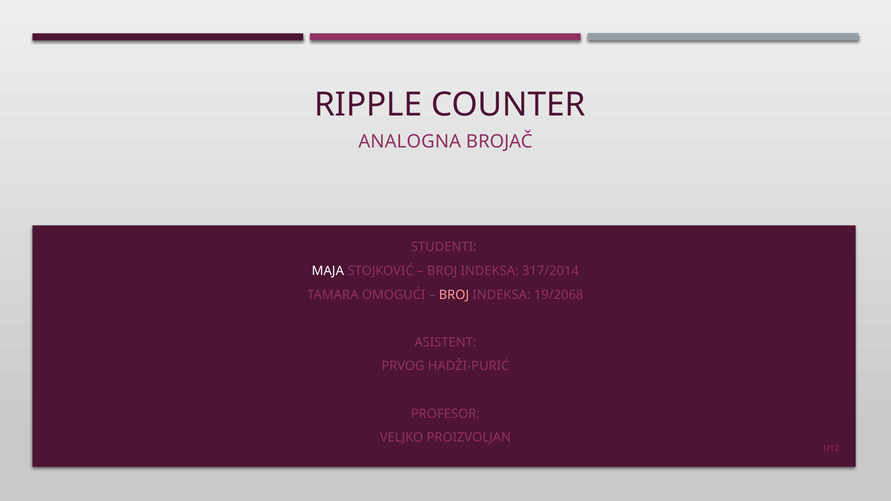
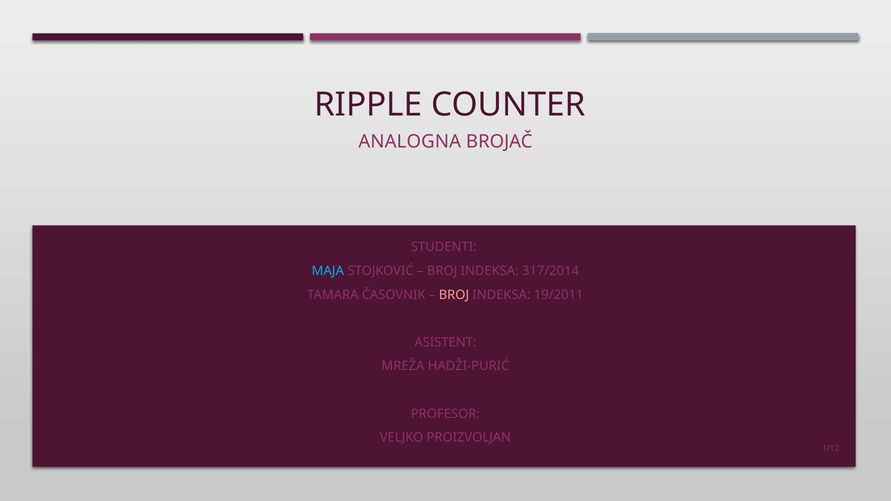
MAJA colour: white -> light blue (328, 271)
OMOGUĆI: OMOGUĆI -> ČASOVNIK (394, 295)
19/2068: 19/2068 -> 19/2011 (559, 295)
PRVOG: PRVOG -> MREŽA (403, 366)
